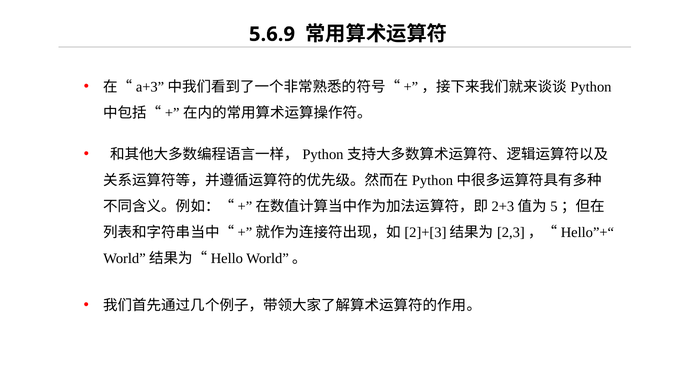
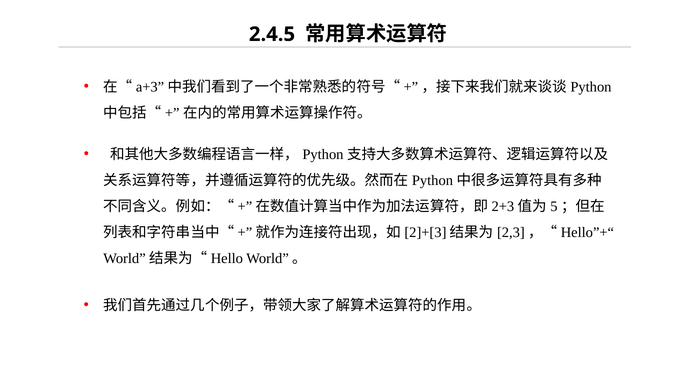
5.6.9: 5.6.9 -> 2.4.5 (272, 34)
